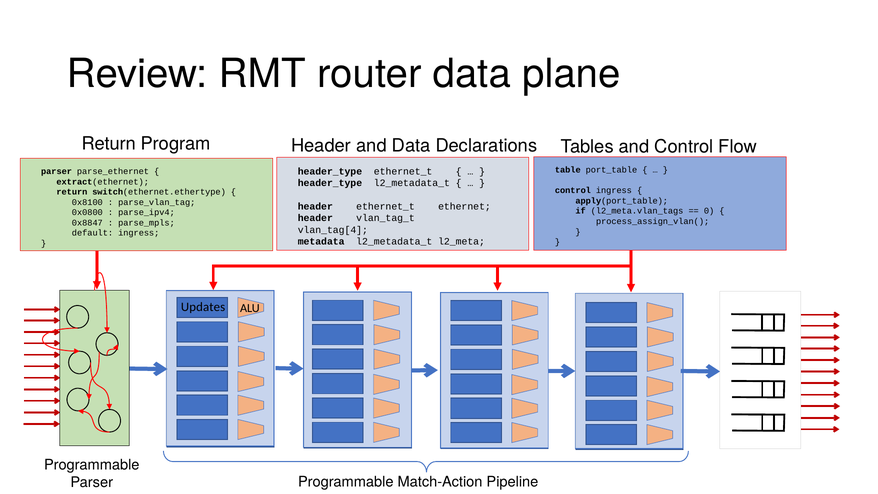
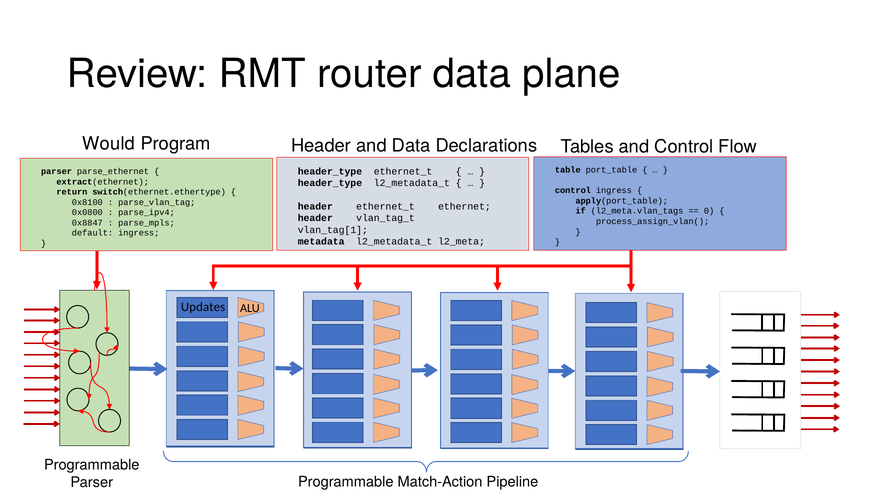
Return: Return -> Would (109, 144)
vlan_tag[4: vlan_tag[4 -> vlan_tag[1 (333, 230)
